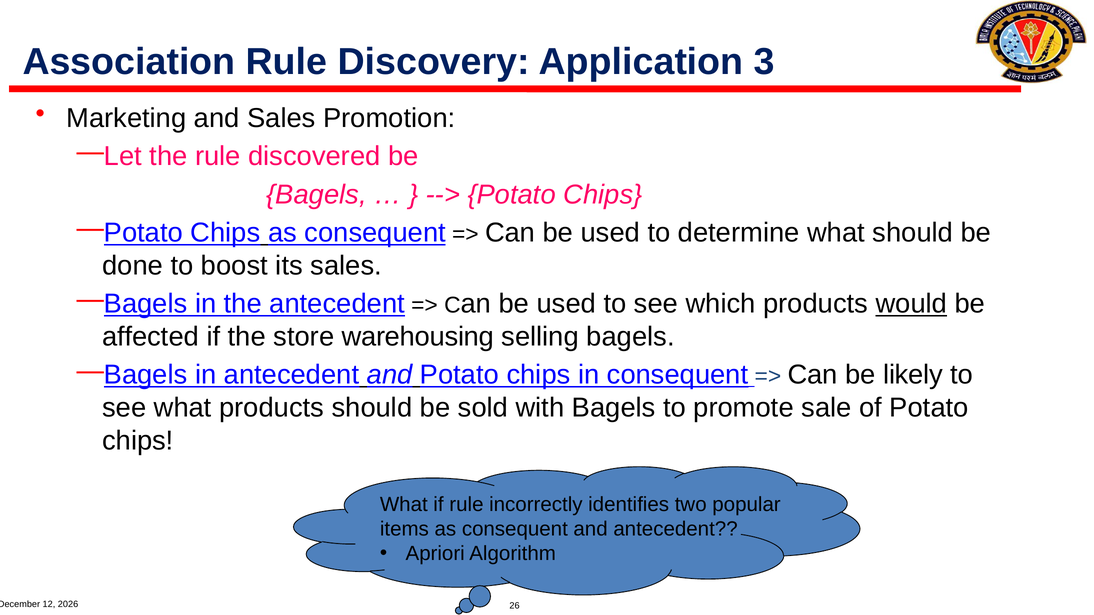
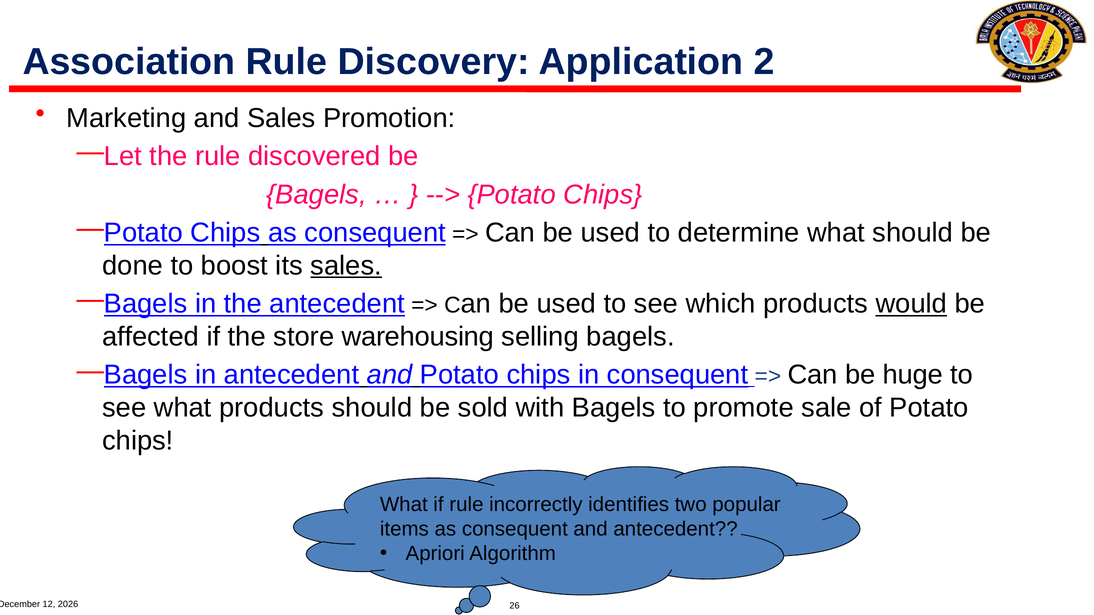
3: 3 -> 2 (764, 62)
sales underline: none -> present (346, 266)
likely: likely -> huge (913, 375)
